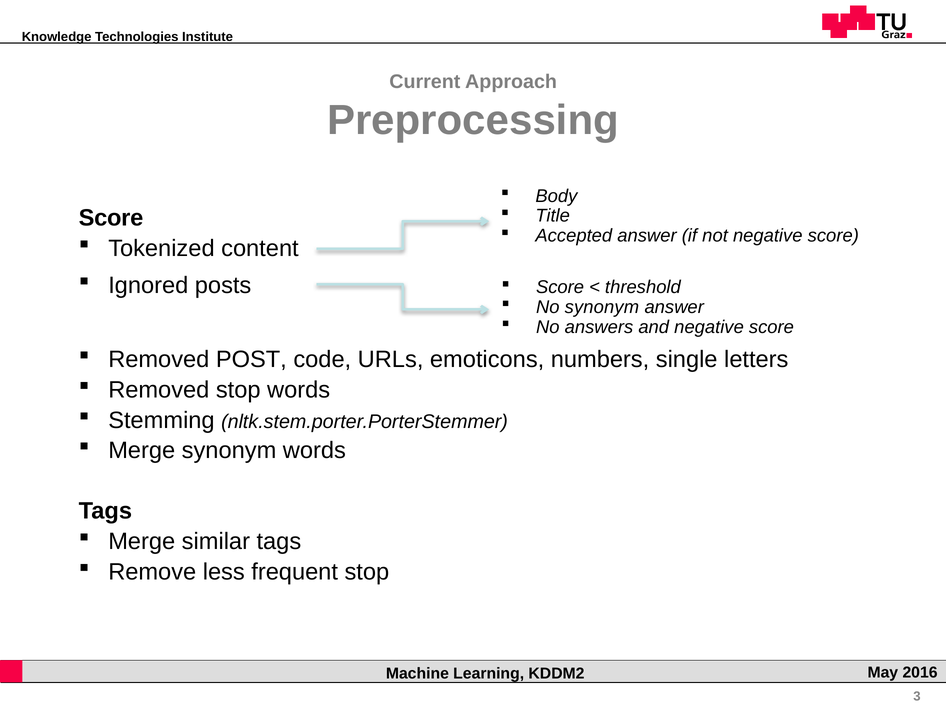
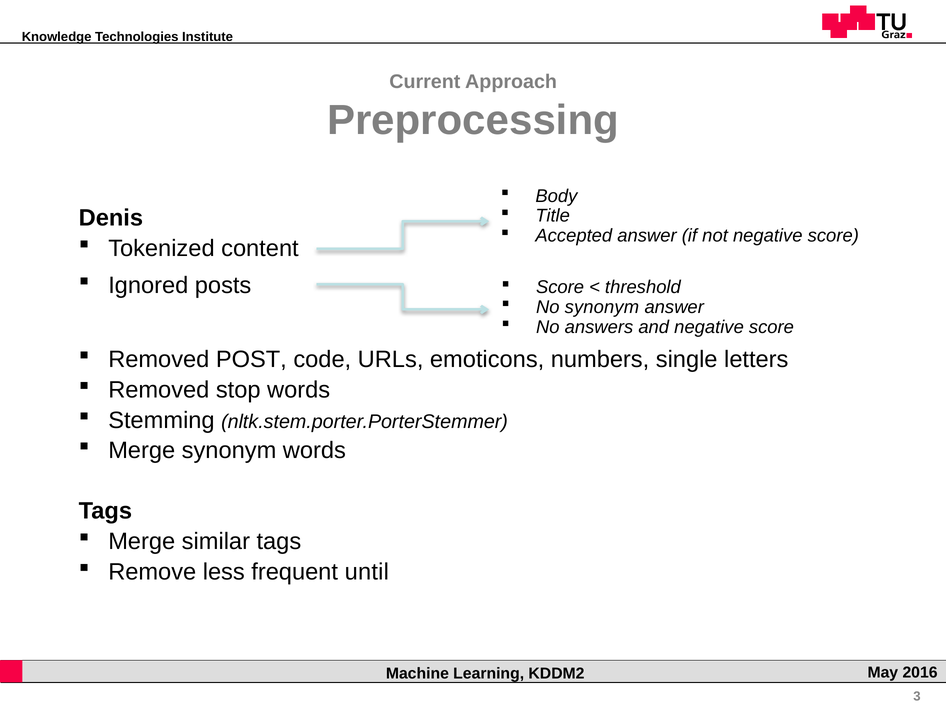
Score: Score -> Denis (111, 218)
frequent stop: stop -> until (367, 571)
